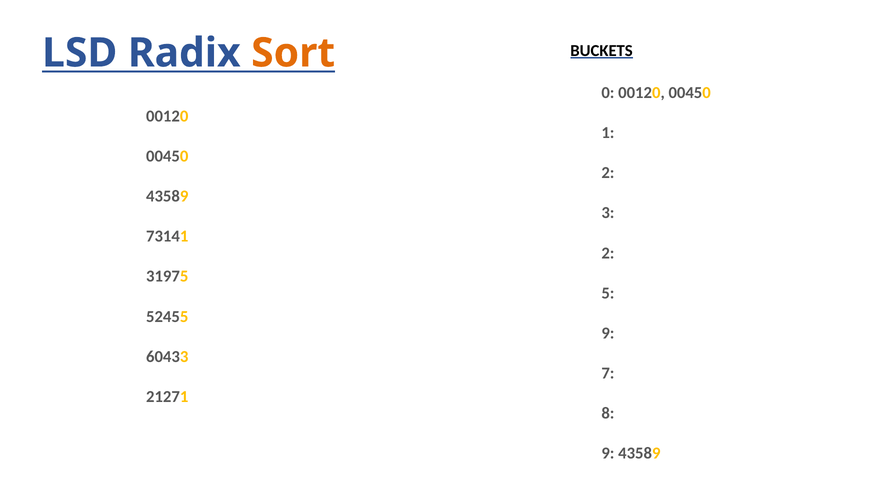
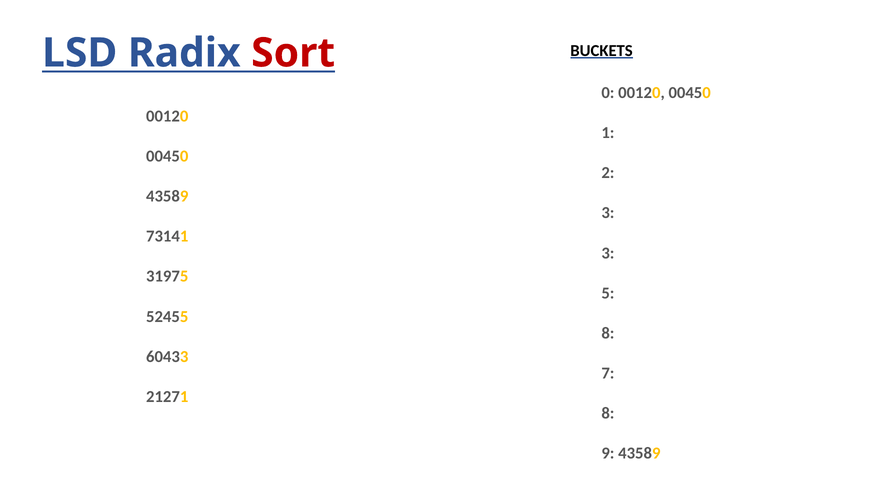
Sort colour: orange -> red (293, 53)
2: 2 -> 3 (608, 253)
9: 9 -> 8 (608, 333)
